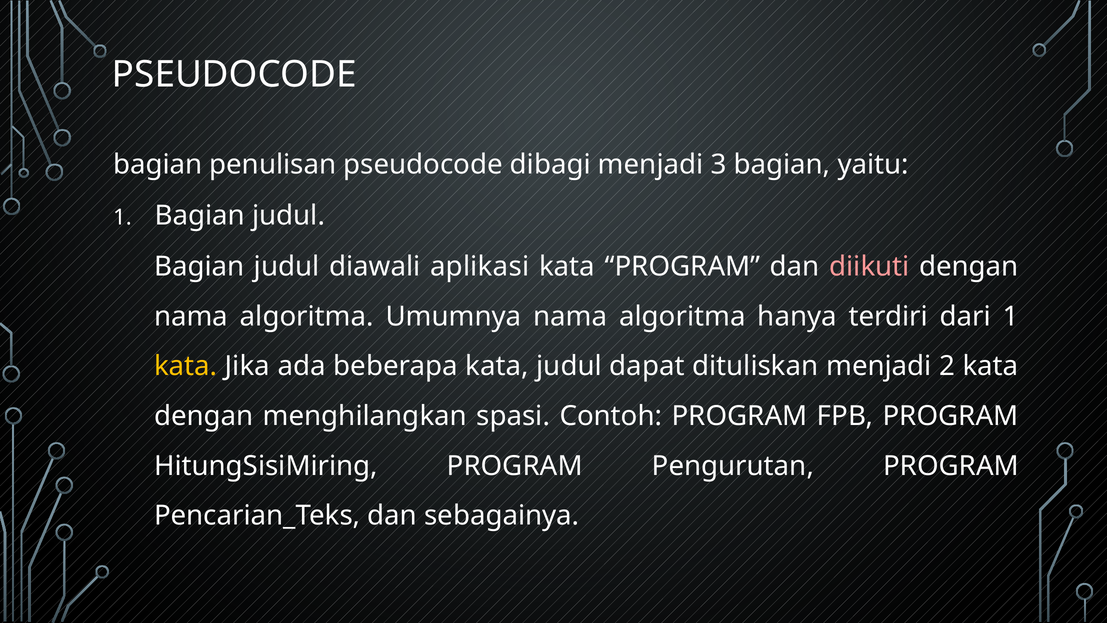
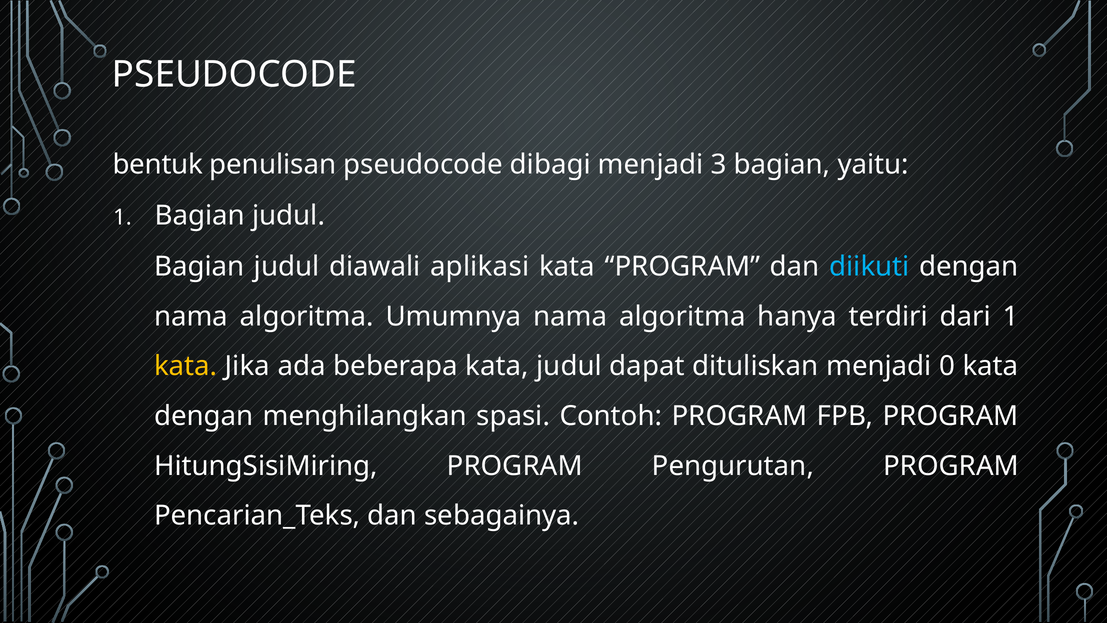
bagian: bagian -> bentuk (158, 164)
diikuti colour: pink -> light blue (869, 267)
2: 2 -> 0 (947, 366)
